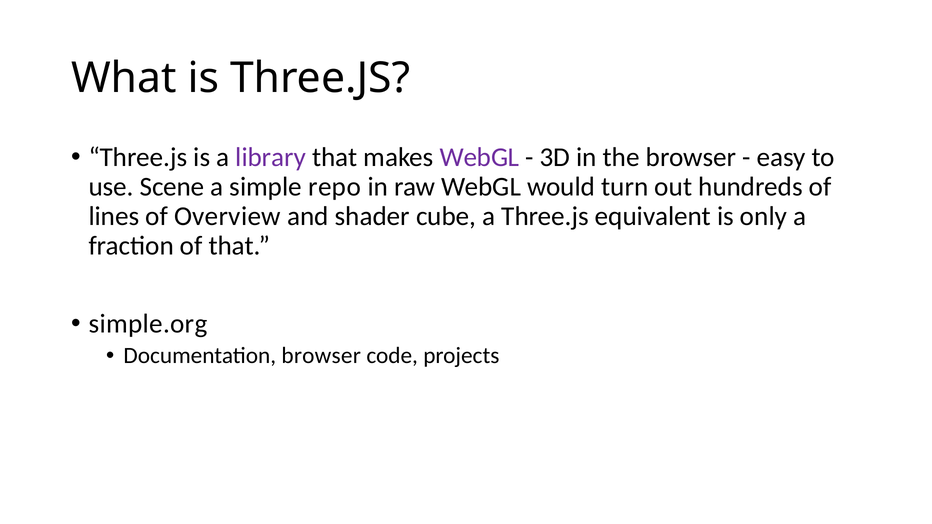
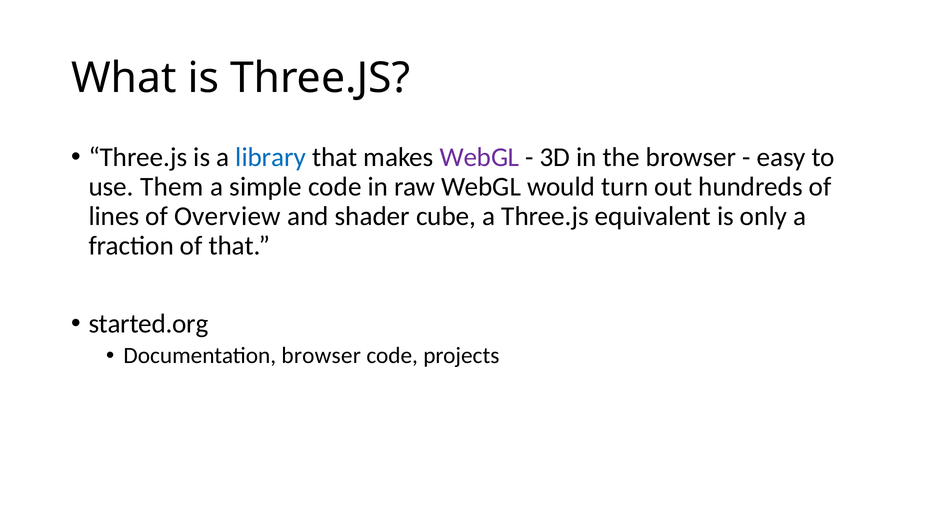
library colour: purple -> blue (271, 158)
Scene: Scene -> Them (172, 187)
simple repo: repo -> code (335, 187)
simple.org: simple.org -> started.org (148, 324)
